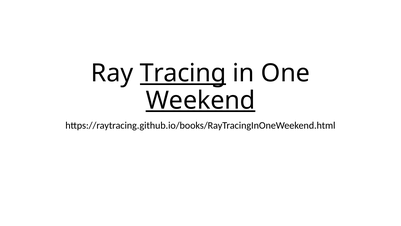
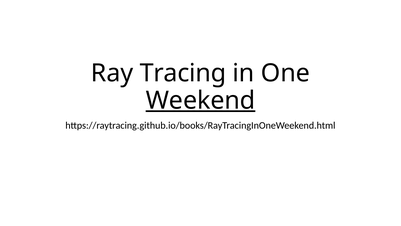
Tracing underline: present -> none (183, 73)
